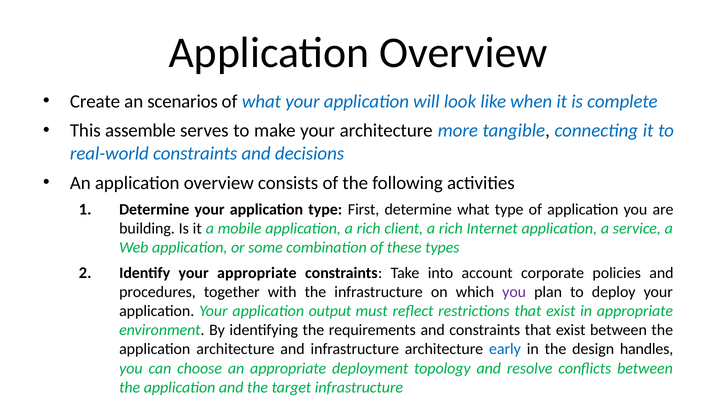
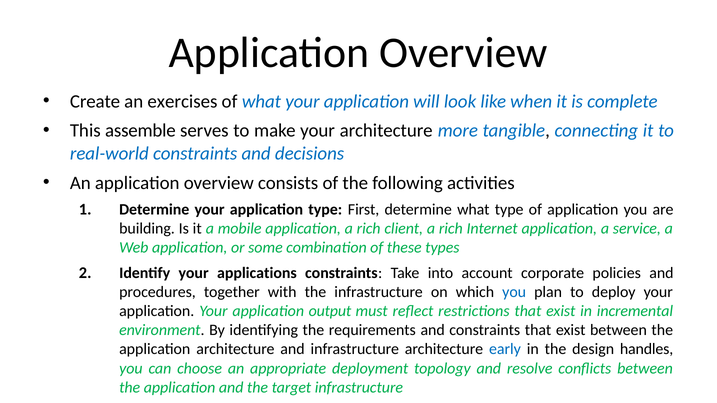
scenarios: scenarios -> exercises (182, 101)
your appropriate: appropriate -> applications (257, 273)
you colour: purple -> blue (514, 292)
in appropriate: appropriate -> incremental (635, 311)
